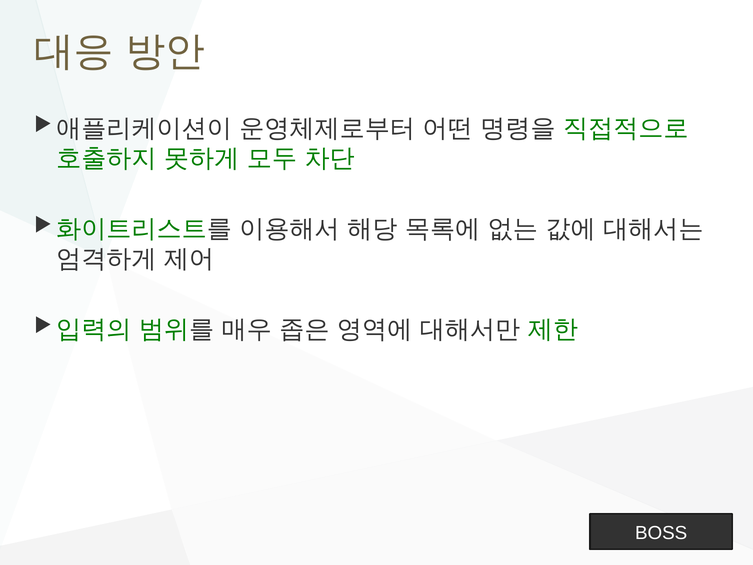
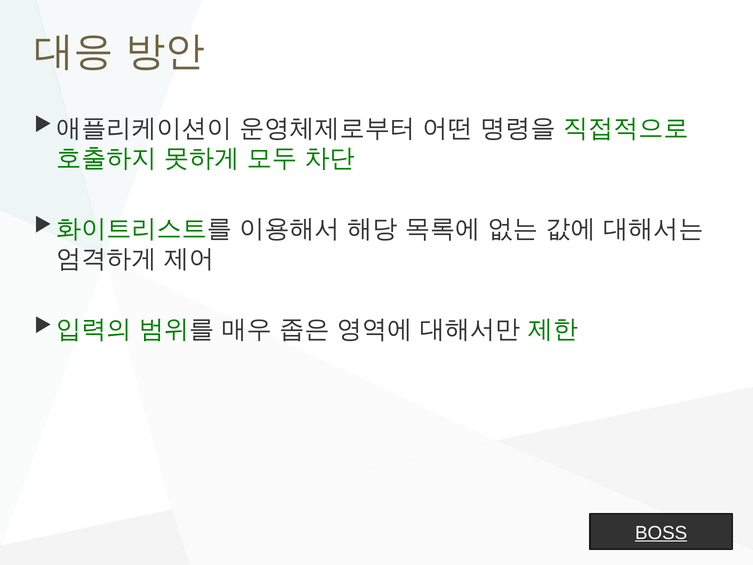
BOSS underline: none -> present (661, 533)
